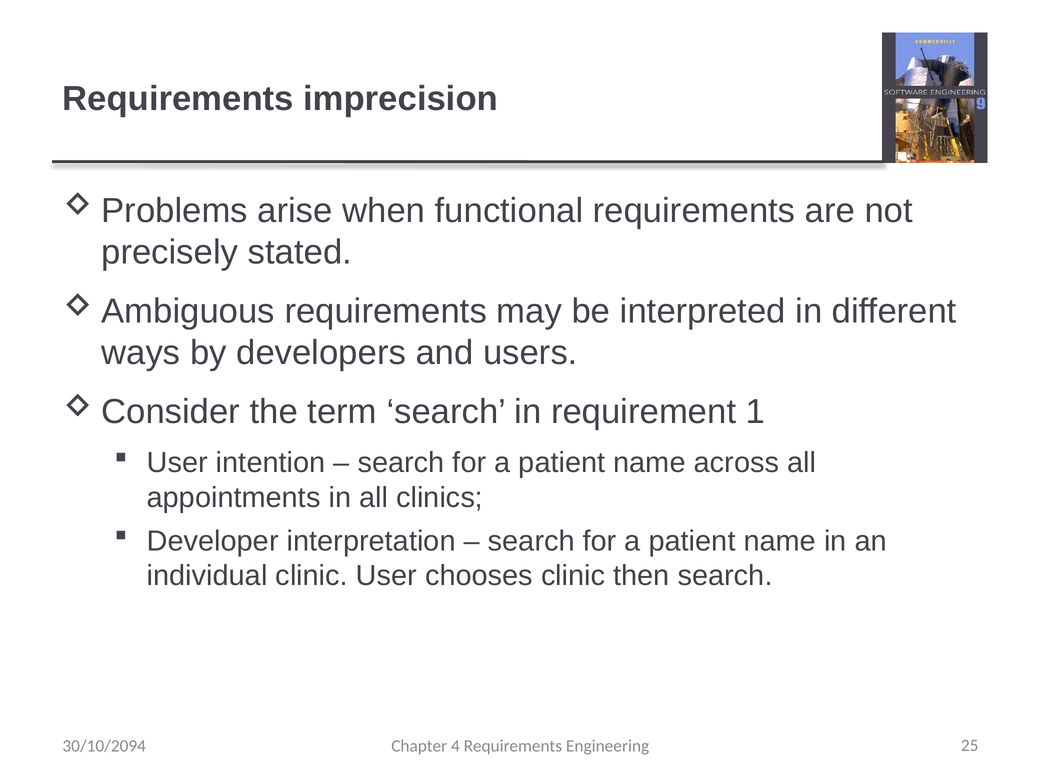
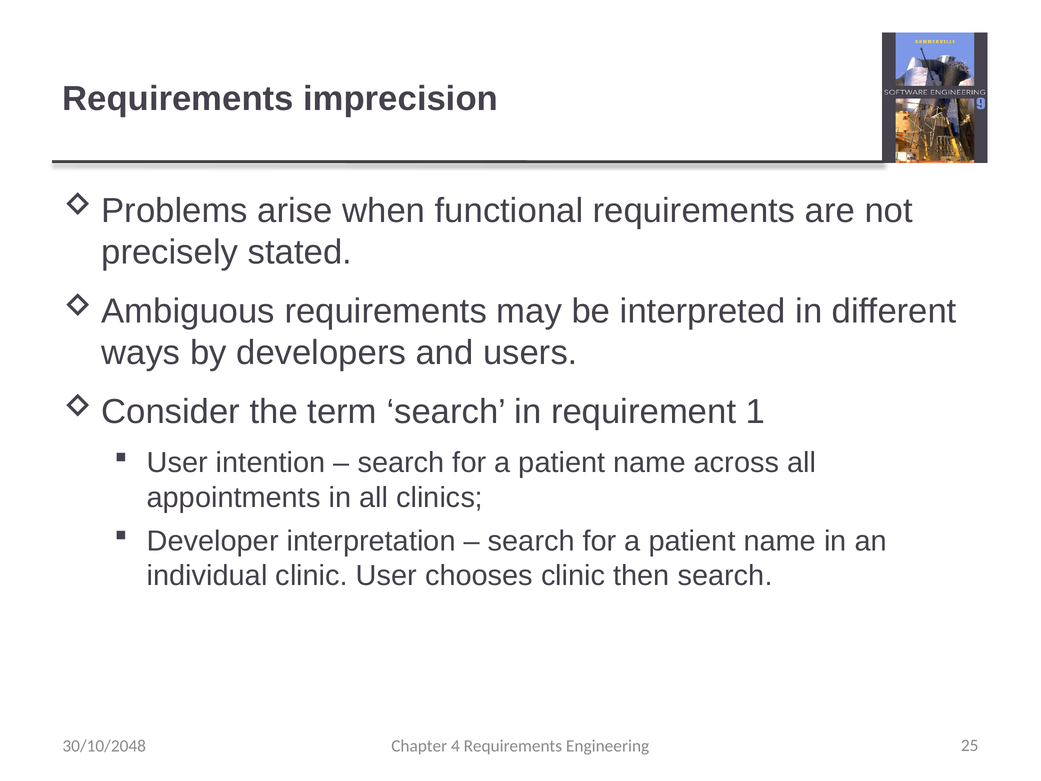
30/10/2094: 30/10/2094 -> 30/10/2048 (104, 746)
